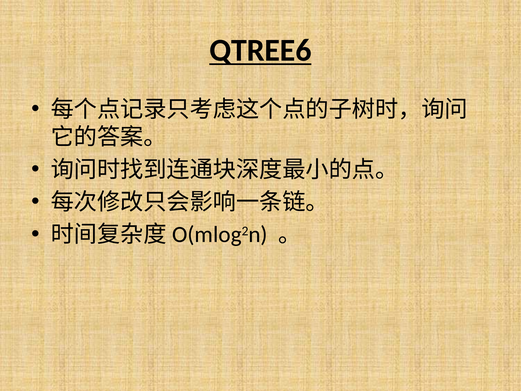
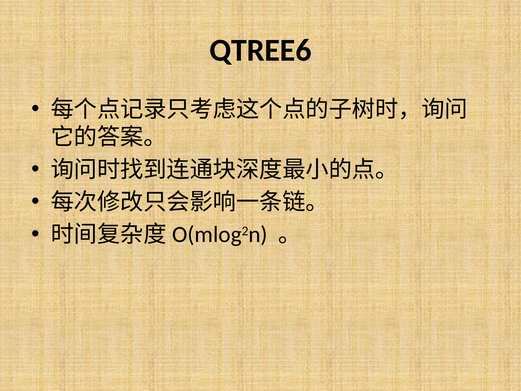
QTREE6 underline: present -> none (260, 50)
